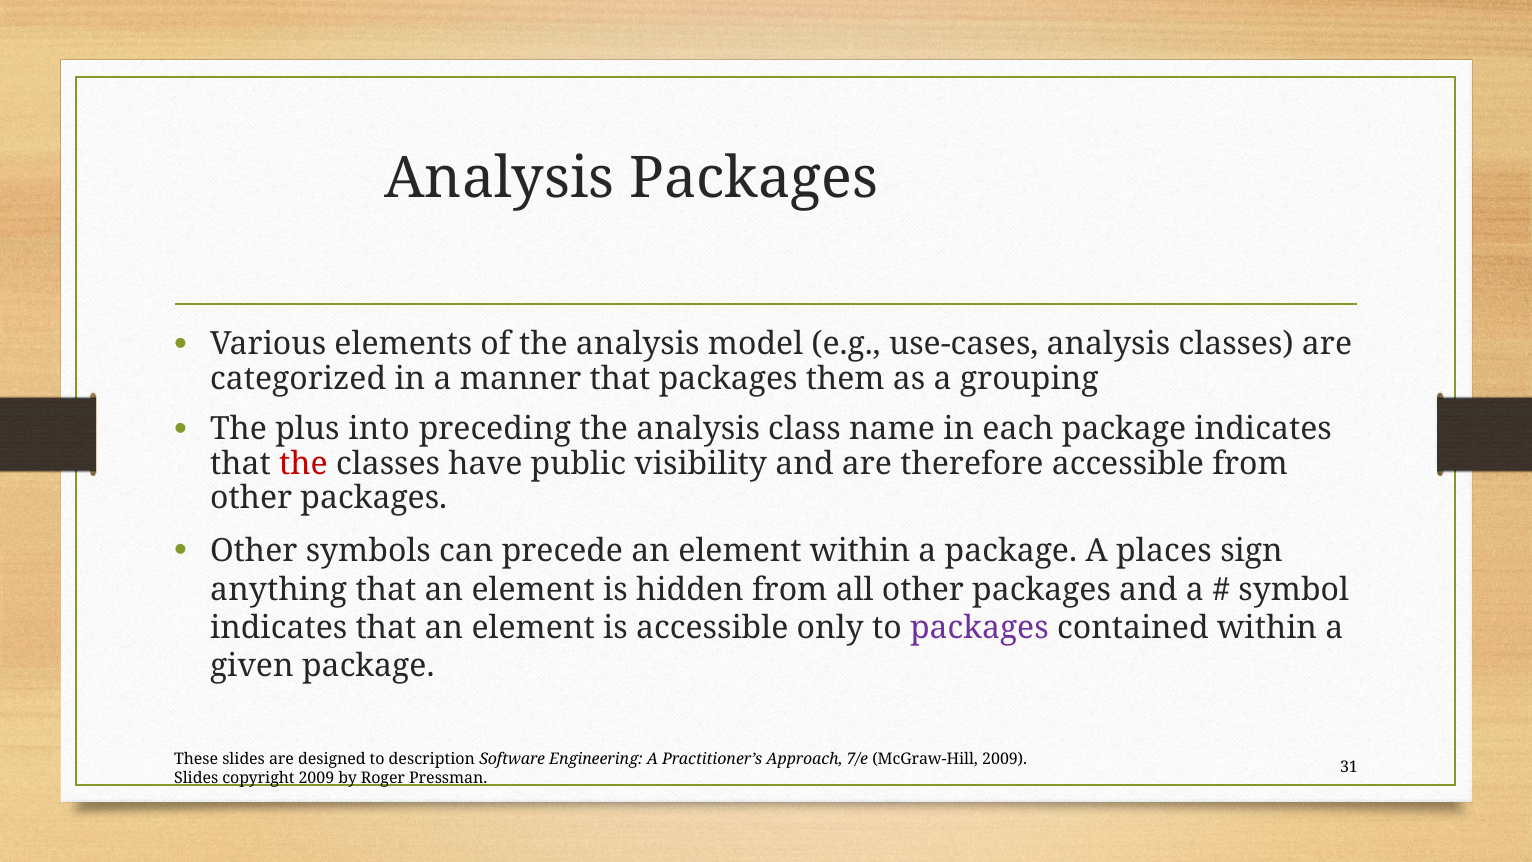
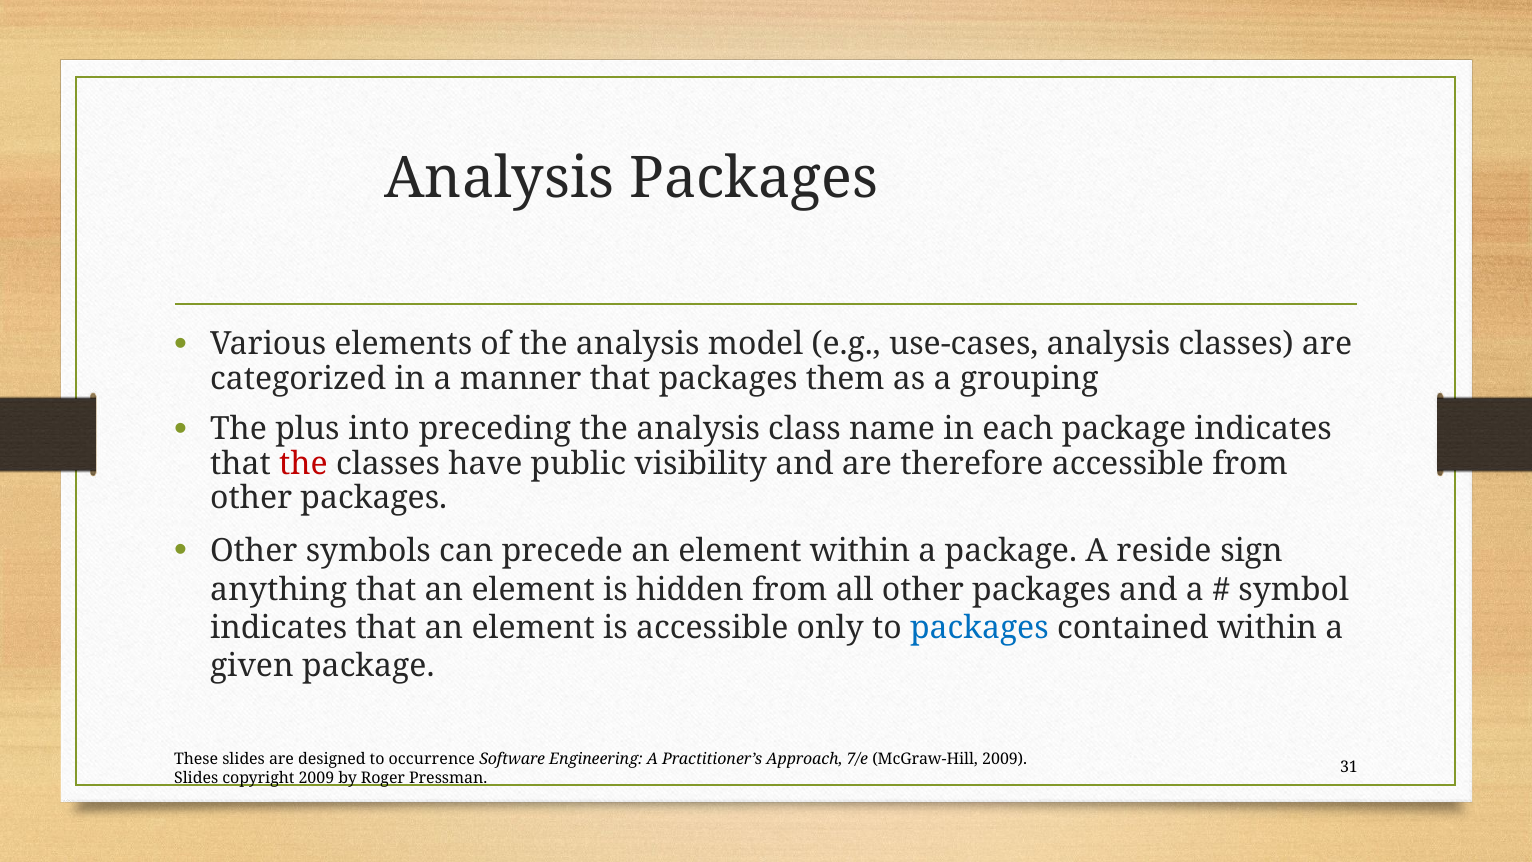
places: places -> reside (1164, 551)
packages colour: purple -> blue (979, 628)
description: description -> occurrence (432, 759)
